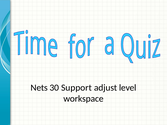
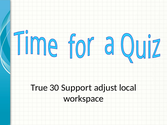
Nets: Nets -> True (39, 88)
level: level -> local (128, 88)
